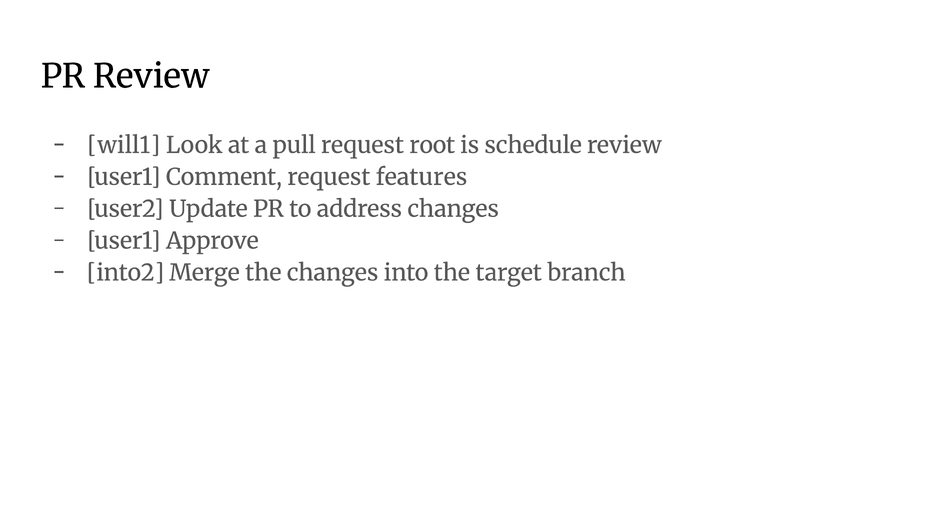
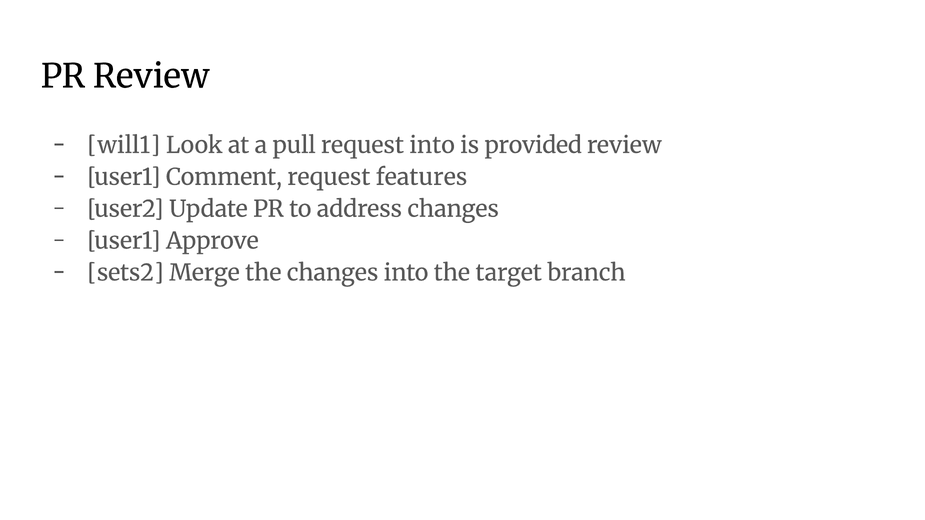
request root: root -> into (432, 145)
schedule: schedule -> provided (533, 145)
into2: into2 -> sets2 (125, 273)
